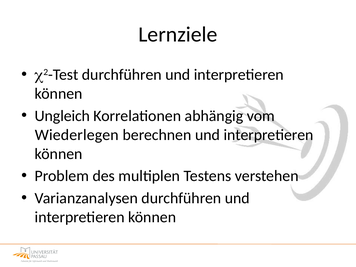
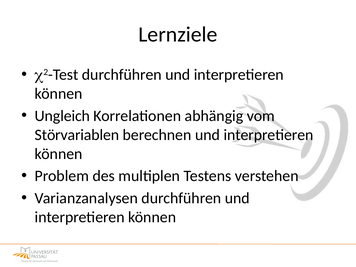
Wiederlegen: Wiederlegen -> Störvariablen (77, 135)
